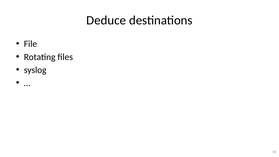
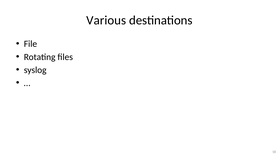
Deduce: Deduce -> Various (106, 20)
